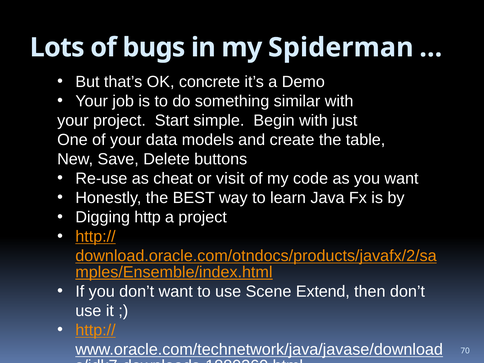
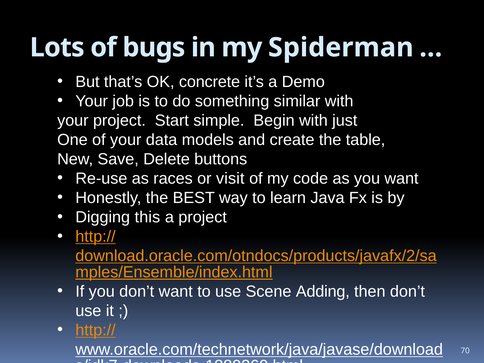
cheat: cheat -> races (173, 179)
http: http -> this (147, 217)
Extend: Extend -> Adding (323, 291)
